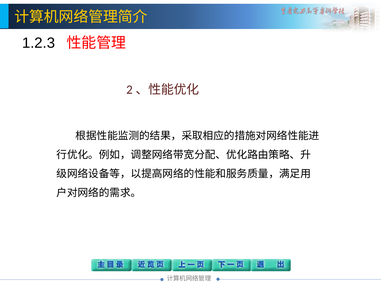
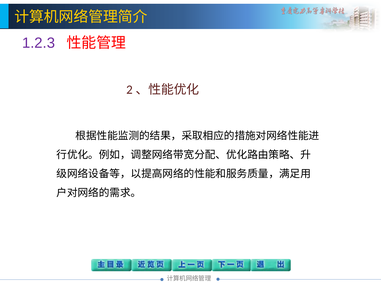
1.2.3 colour: black -> purple (39, 43)
